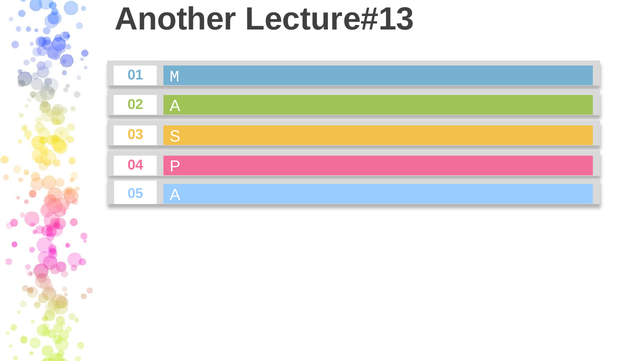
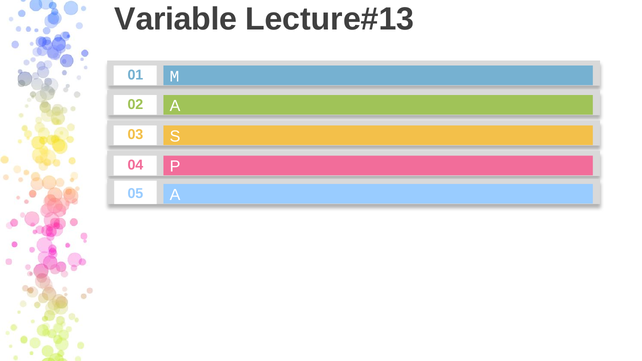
Another: Another -> Variable (176, 19)
